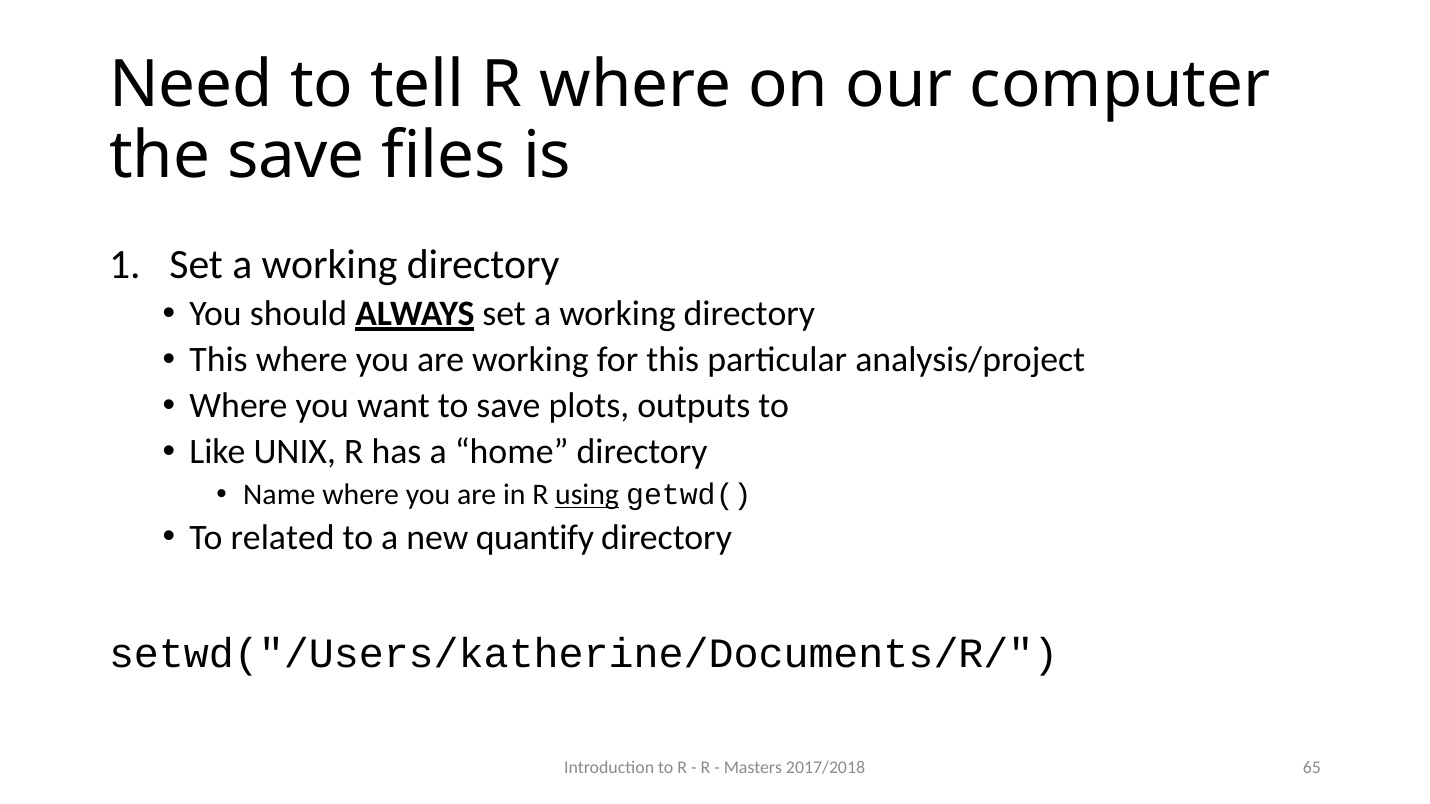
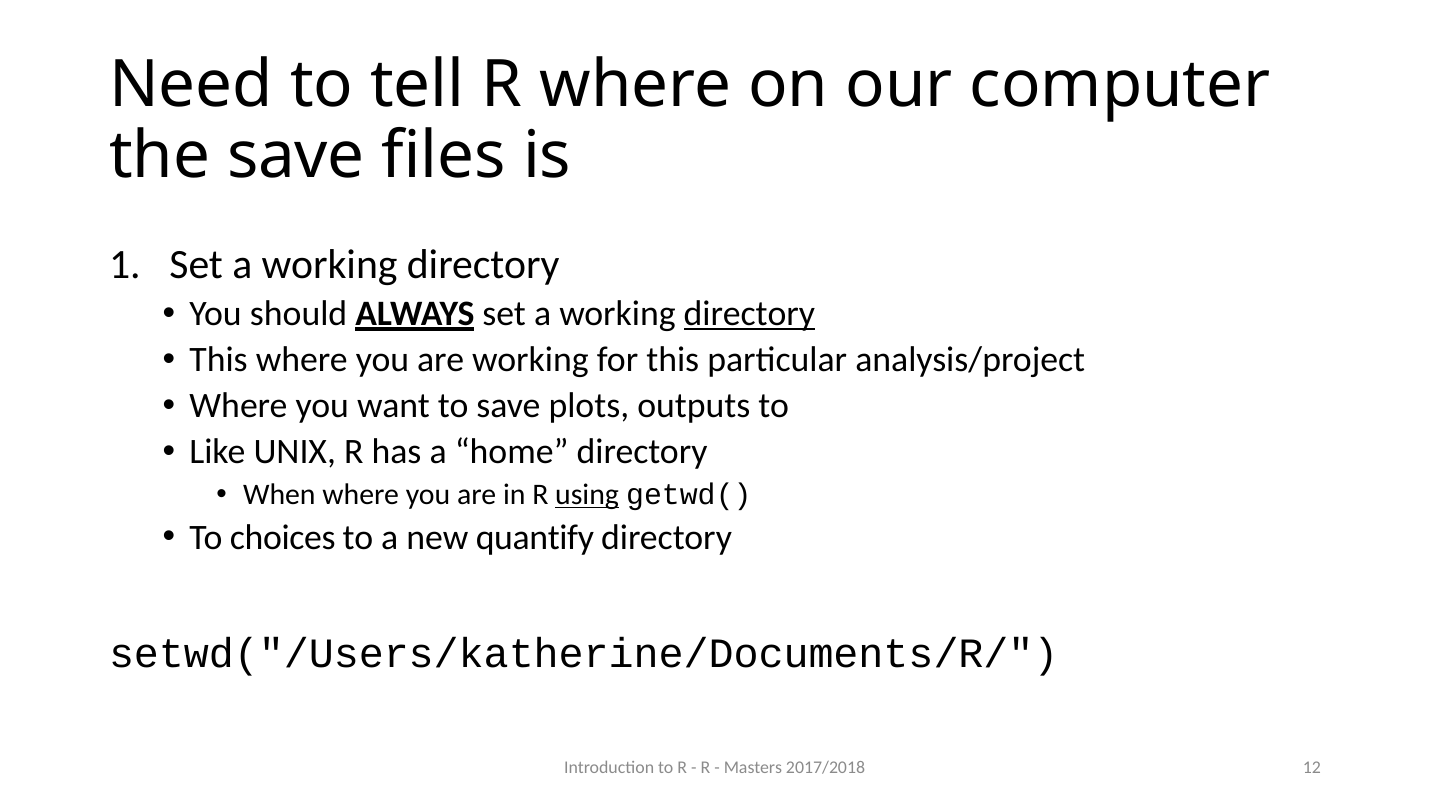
directory underline: none -> present (749, 314)
Name: Name -> When (279, 495)
related: related -> choices (283, 538)
65: 65 -> 12 (1312, 768)
